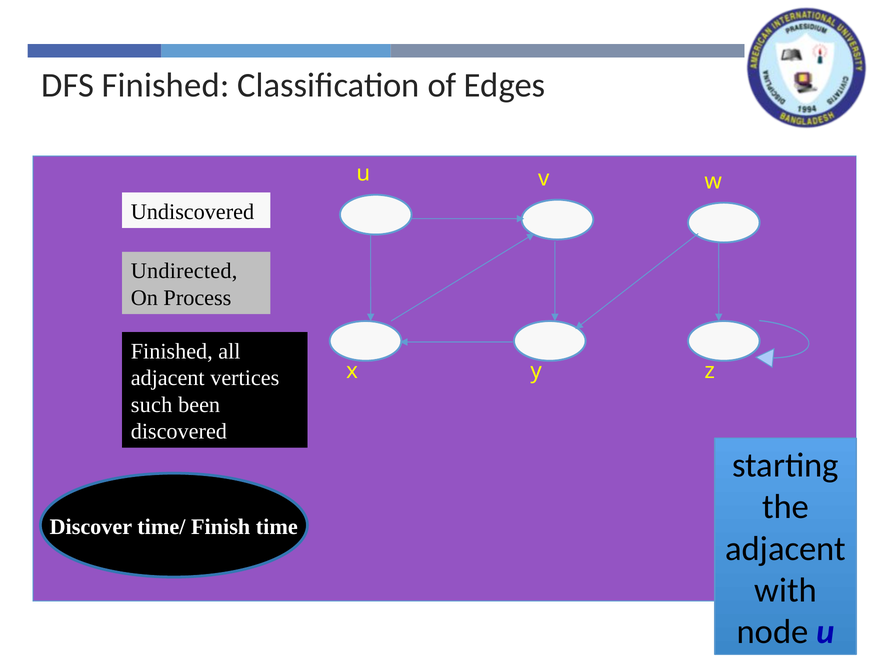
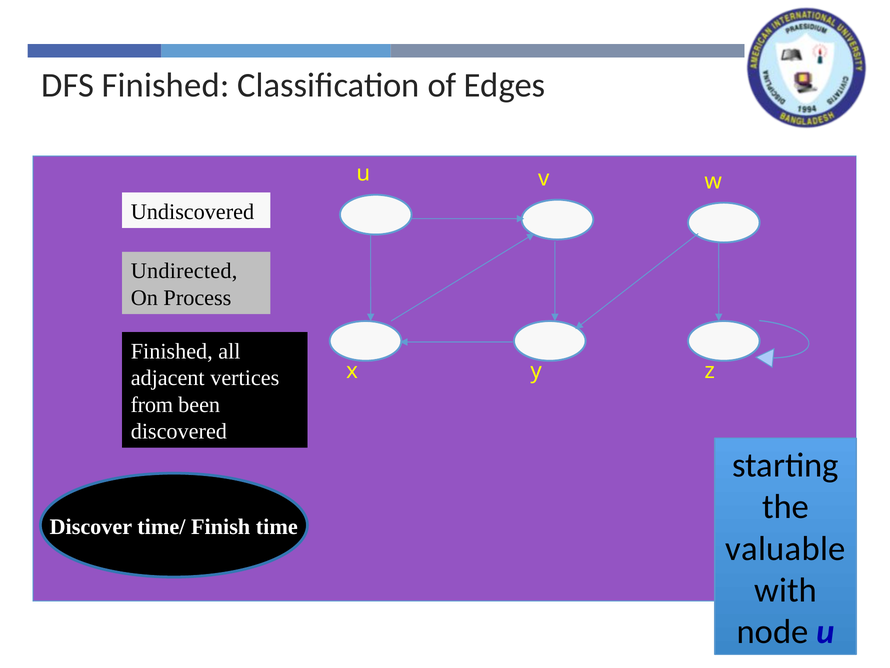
such: such -> from (152, 405)
adjacent: adjacent -> valuable (785, 548)
